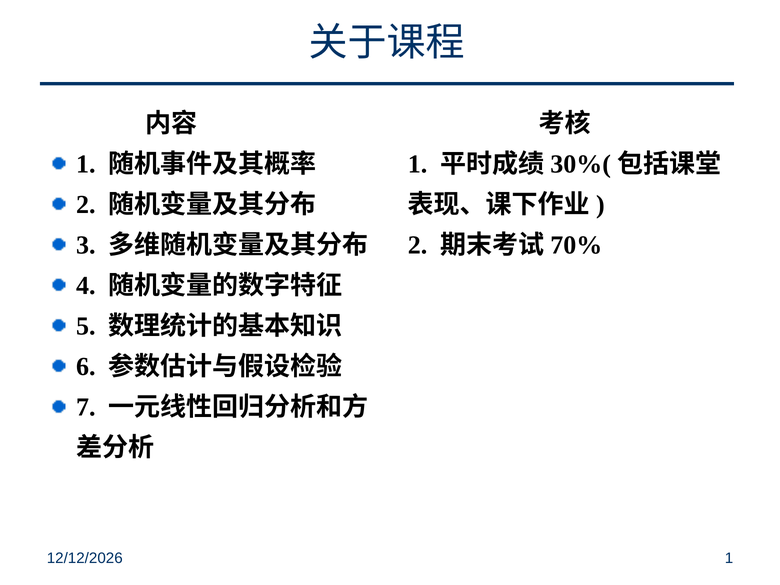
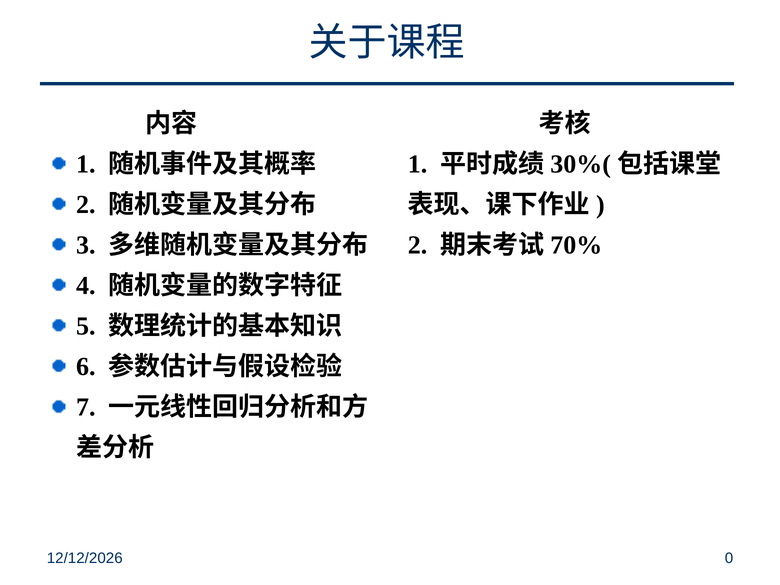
1: 1 -> 0 (729, 558)
